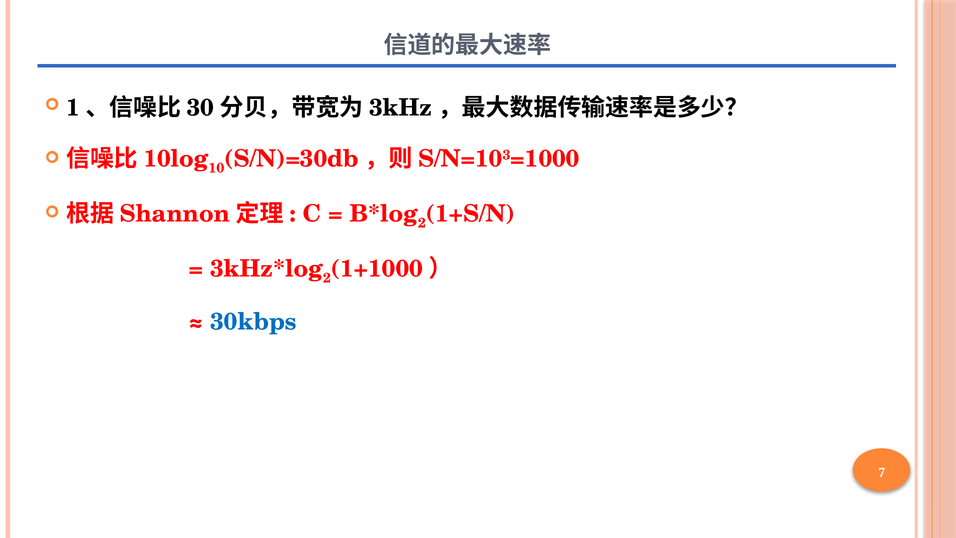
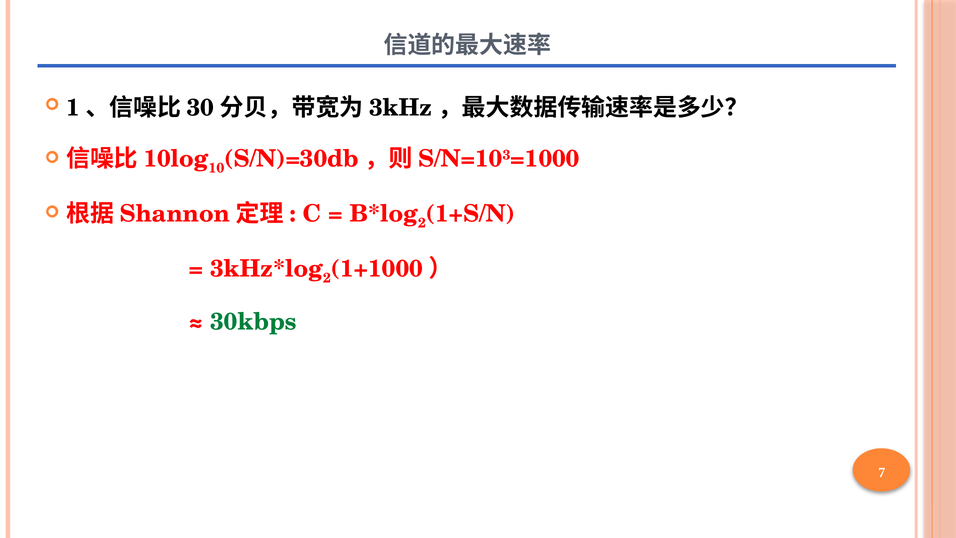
30kbps colour: blue -> green (254, 322)
